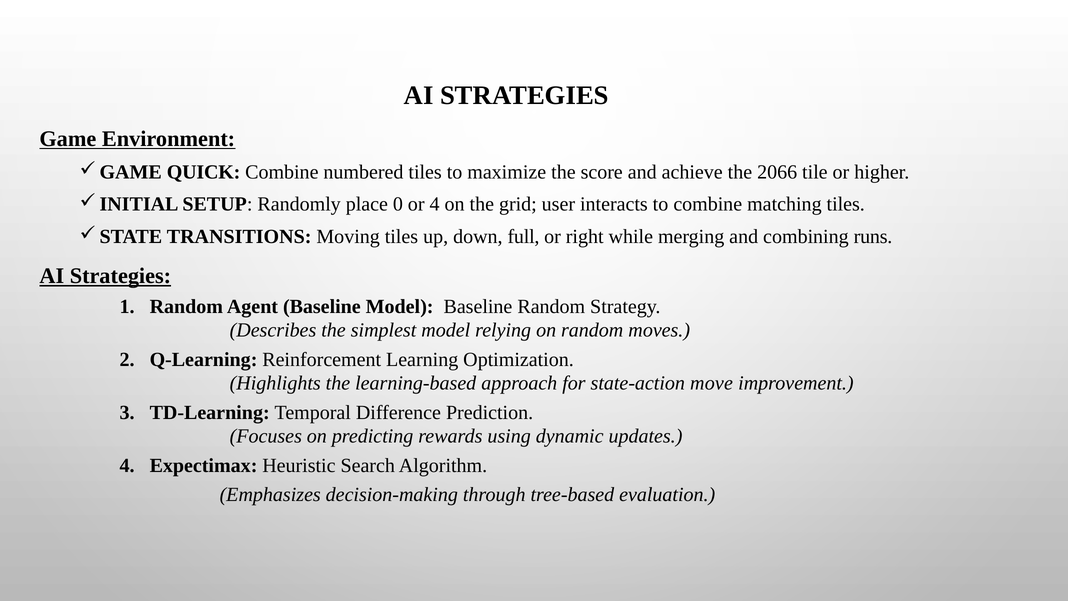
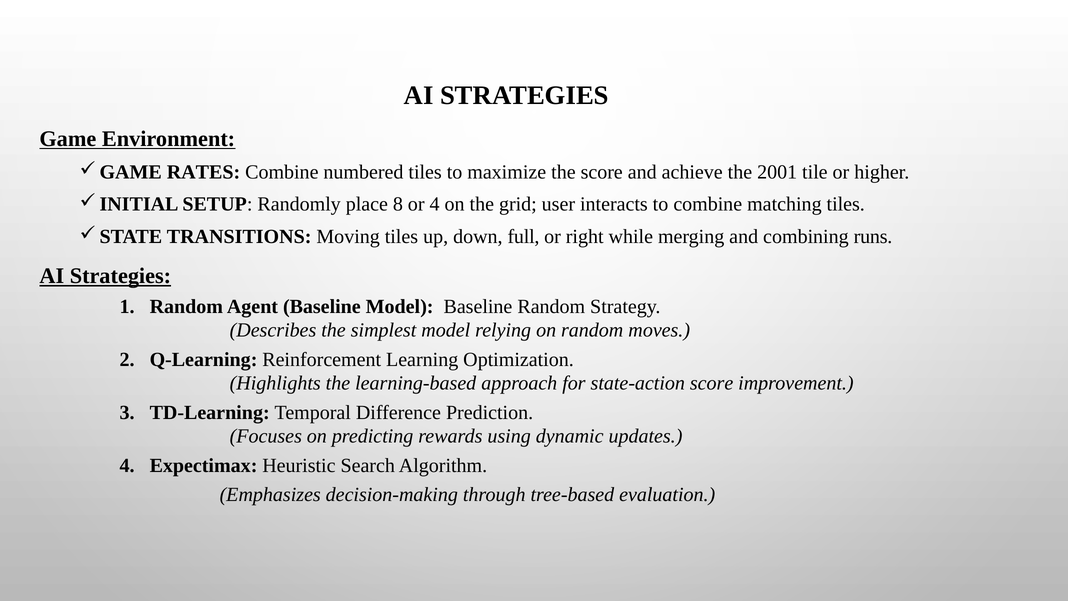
QUICK: QUICK -> RATES (204, 172)
2066: 2066 -> 2001 (777, 172)
0: 0 -> 8 (398, 204)
state-action move: move -> score (712, 383)
